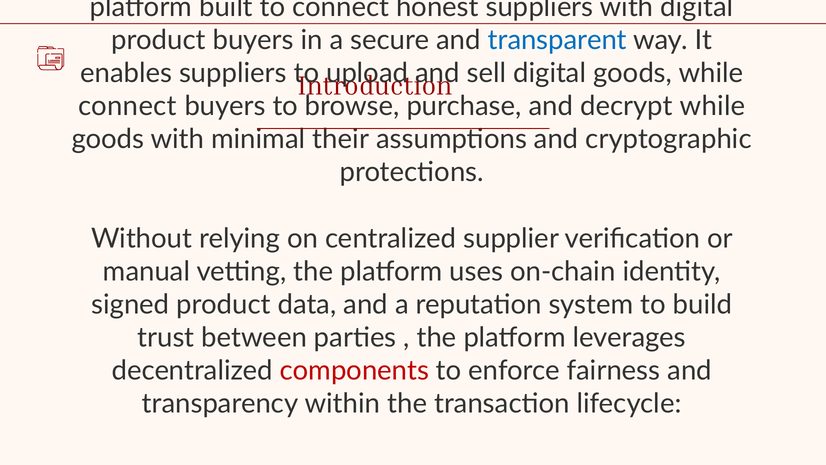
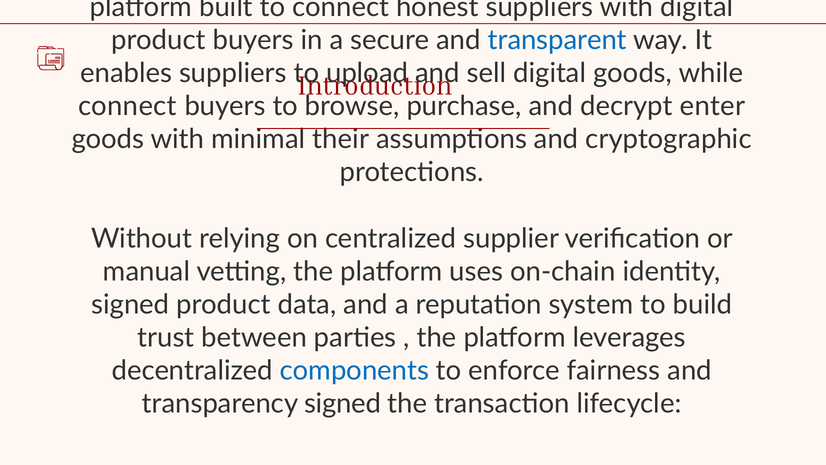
decrypt while: while -> enter (713, 106)
components colour: red -> blue (354, 370)
transparency within: within -> signed (343, 403)
